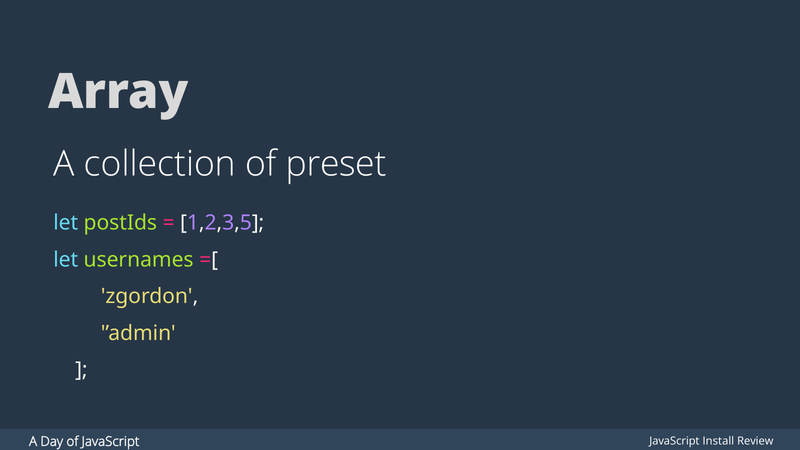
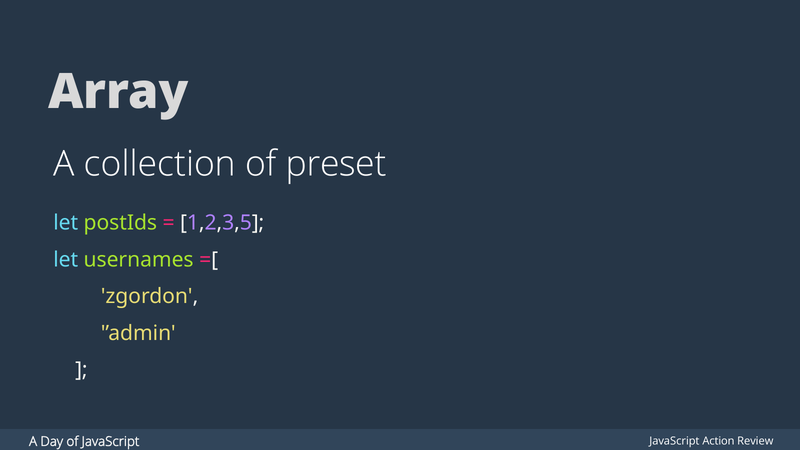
Install: Install -> Action (718, 441)
